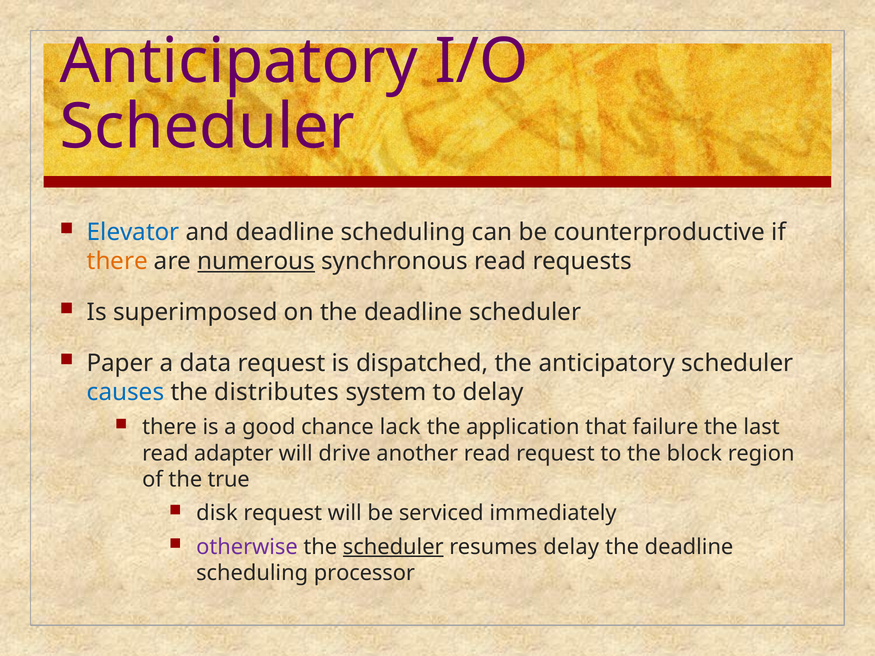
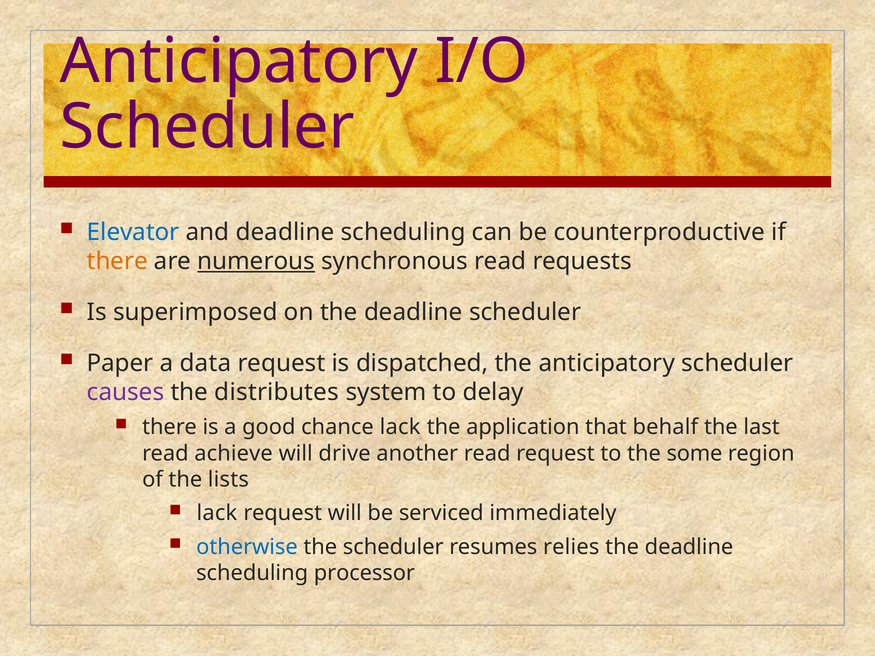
causes colour: blue -> purple (126, 393)
failure: failure -> behalf (665, 427)
adapter: adapter -> achieve (234, 454)
block: block -> some (695, 454)
true: true -> lists (228, 480)
disk: disk -> lack (217, 513)
otherwise colour: purple -> blue (247, 547)
scheduler underline: present -> none (393, 547)
resumes delay: delay -> relies (571, 547)
